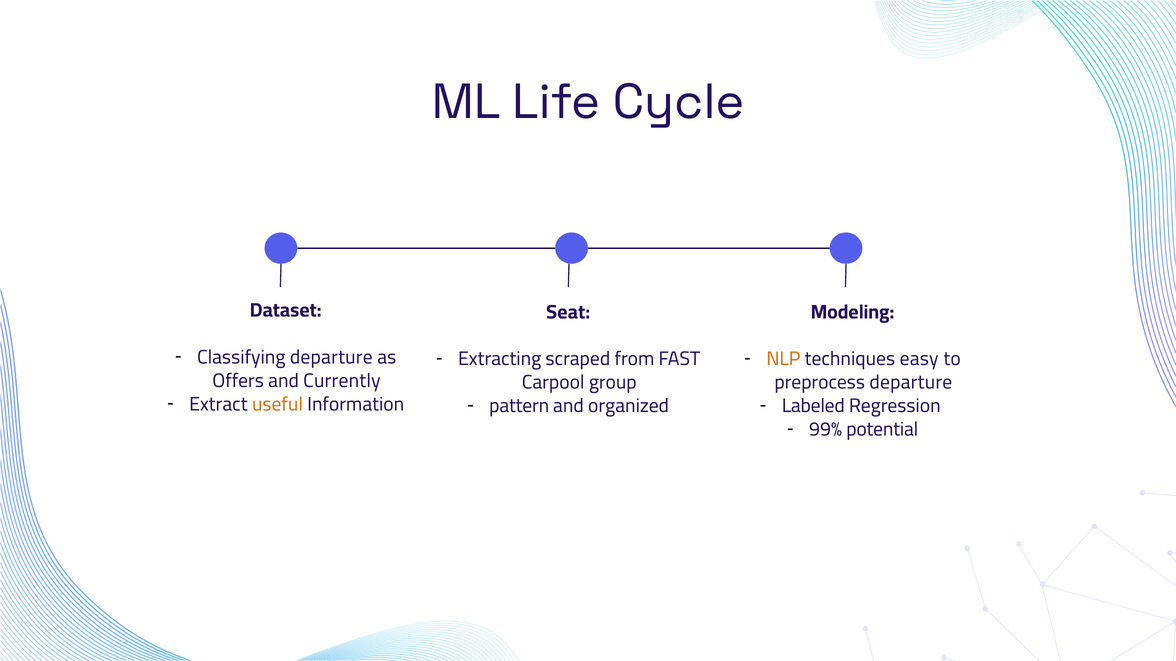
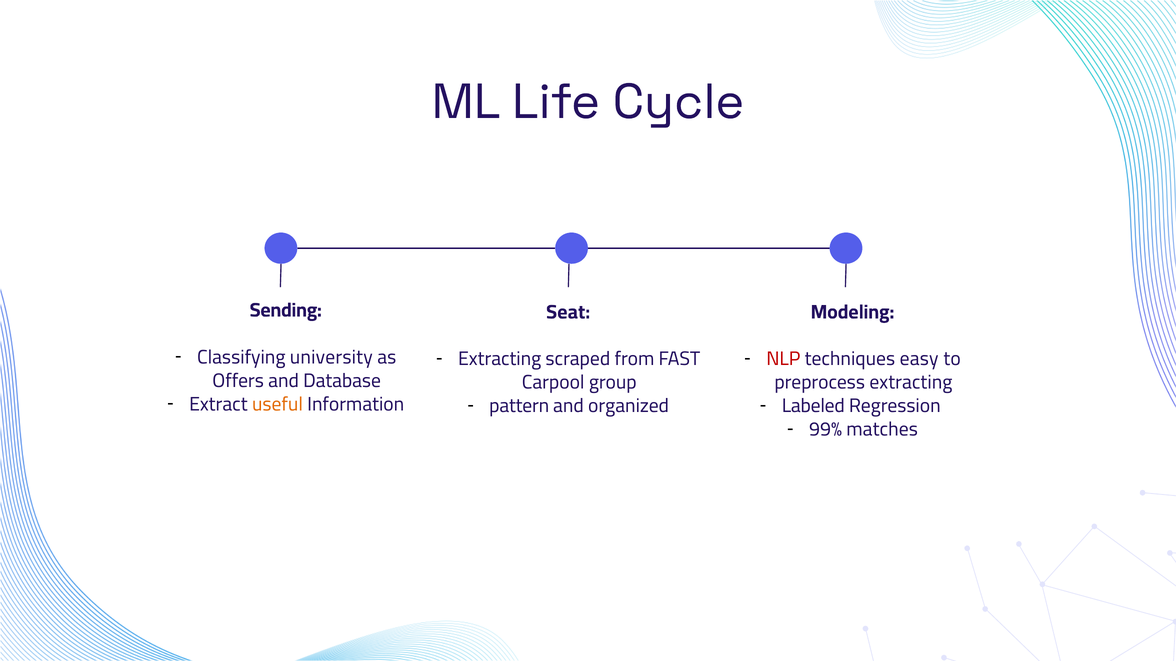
Dataset: Dataset -> Sending (286, 310)
Classifying departure: departure -> university (331, 357)
NLP colour: orange -> red (783, 359)
Currently: Currently -> Database (342, 381)
preprocess departure: departure -> extracting (911, 383)
potential: potential -> matches (882, 430)
